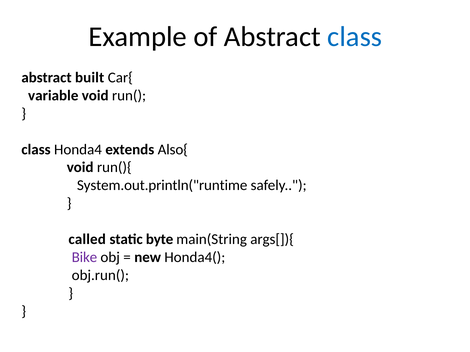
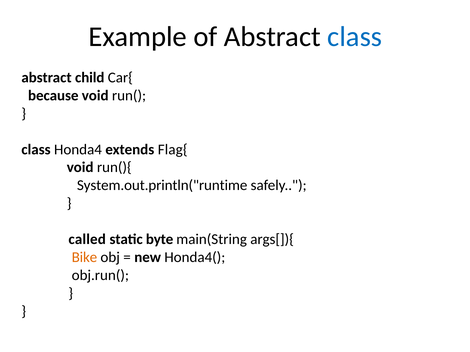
built: built -> child (90, 78)
variable: variable -> because (53, 96)
Also{: Also{ -> Flag{ (173, 150)
Bike colour: purple -> orange (84, 258)
